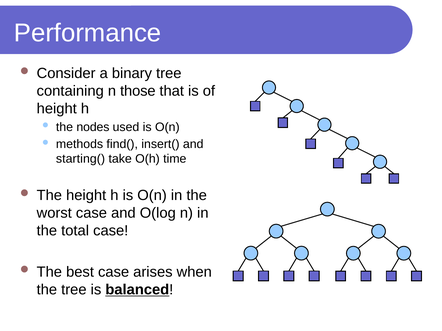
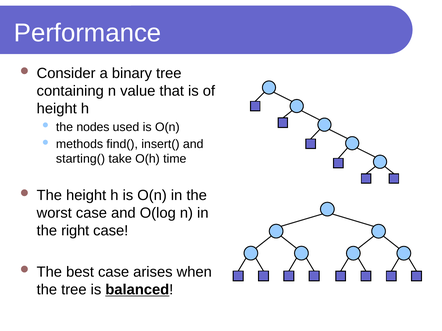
those: those -> value (138, 91)
total: total -> right (75, 231)
